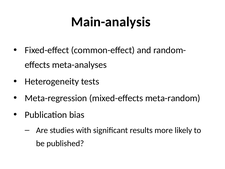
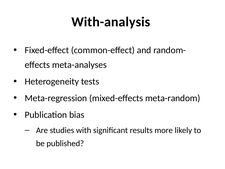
Main-analysis: Main-analysis -> With-analysis (111, 22)
